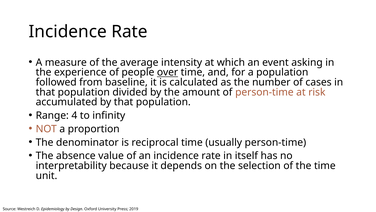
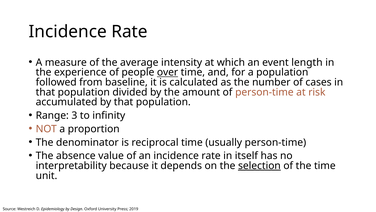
asking: asking -> length (307, 62)
4: 4 -> 3 (74, 115)
selection underline: none -> present (259, 165)
